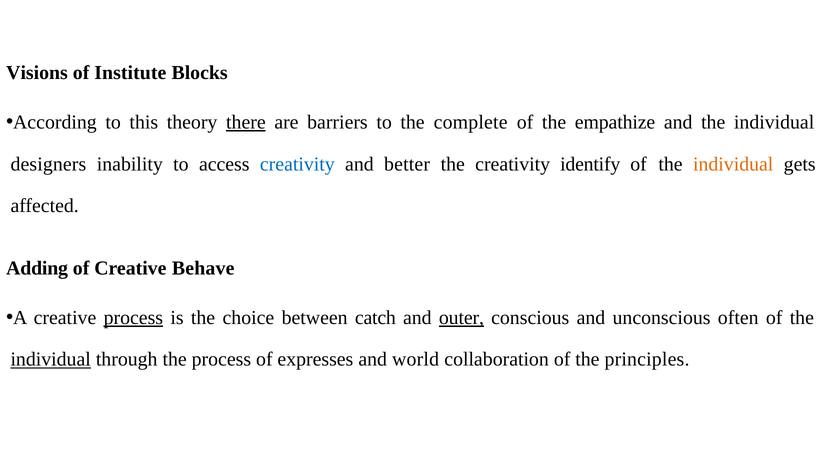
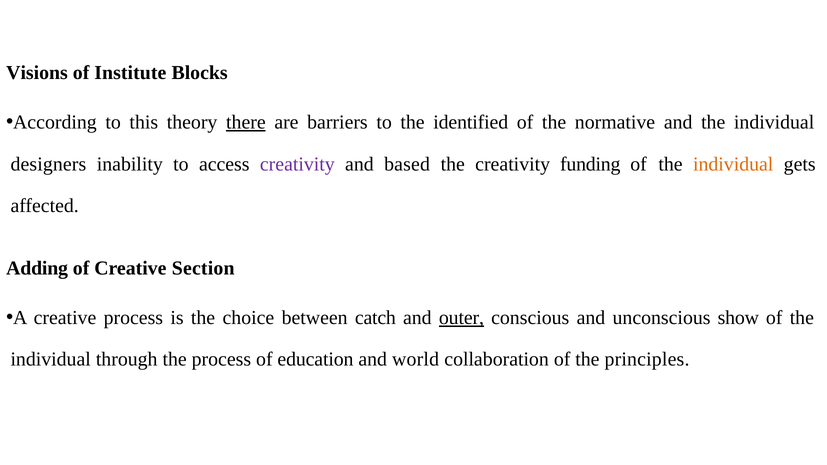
complete: complete -> identified (471, 122)
empathize: empathize -> normative (615, 122)
creativity colour: blue -> purple (297, 164)
better: better -> based (407, 164)
identify: identify -> funding (590, 164)
Behave: Behave -> Section (203, 268)
process underline: present -> none (133, 318)
often: often -> show (738, 318)
individual underline: present -> none (51, 360)
expresses: expresses -> education (315, 360)
